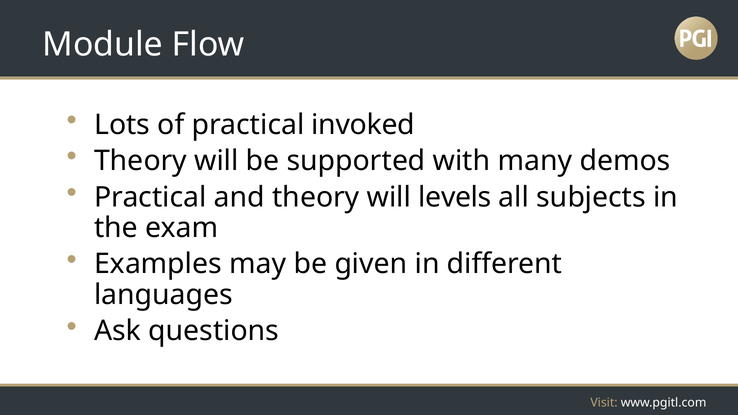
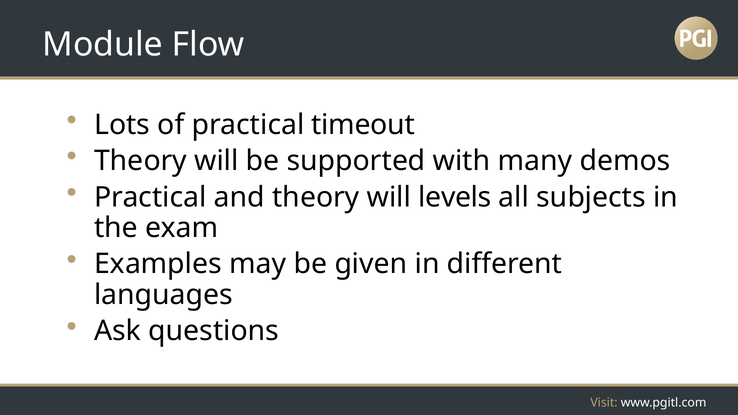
invoked: invoked -> timeout (363, 125)
